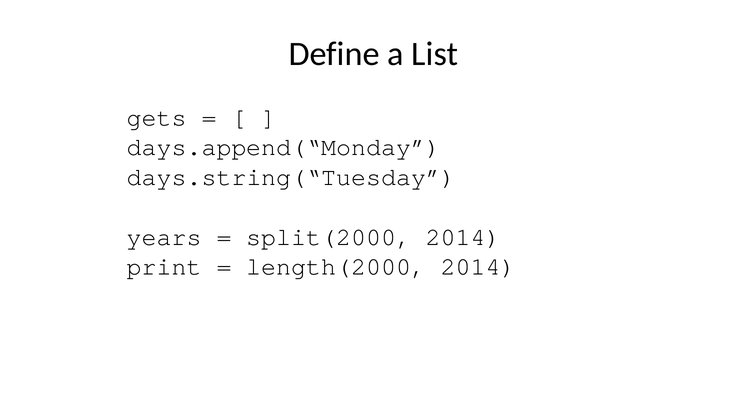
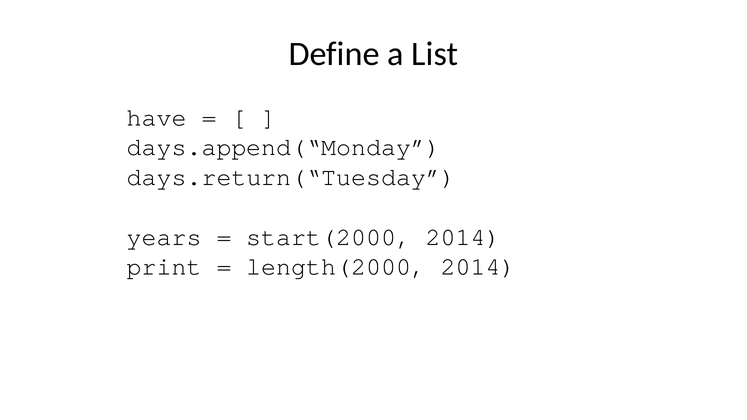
gets: gets -> have (157, 117)
days.string(“Tuesday: days.string(“Tuesday -> days.return(“Tuesday (291, 177)
split(2000: split(2000 -> start(2000 (329, 237)
